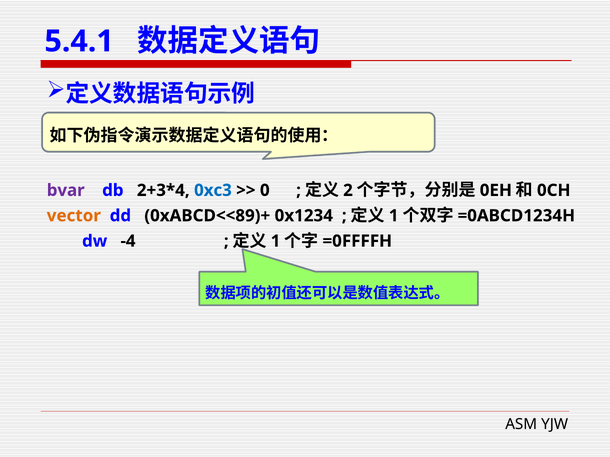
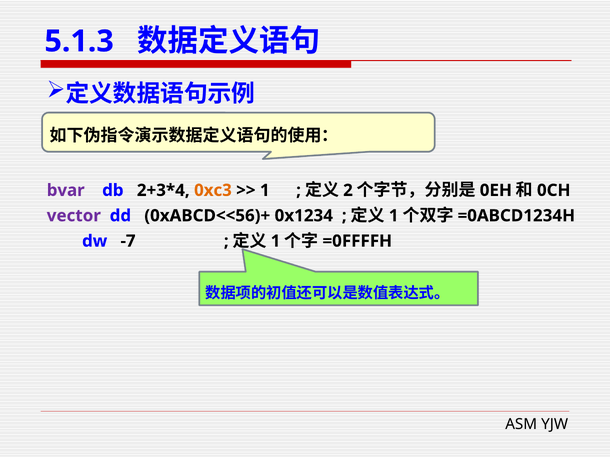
5.4.1: 5.4.1 -> 5.1.3 (79, 41)
0xc3 colour: blue -> orange (213, 191)
0: 0 -> 1 (265, 191)
vector colour: orange -> purple (74, 216)
0xABCD<<89)+: 0xABCD<<89)+ -> 0xABCD<<56)+ (207, 216)
-4: -4 -> -7 (128, 241)
